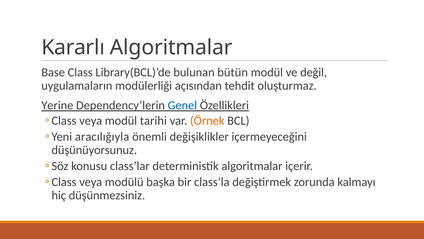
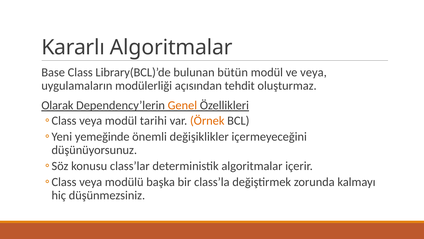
ve değil: değil -> veya (313, 72)
Yerine: Yerine -> Olarak (57, 105)
Genel colour: blue -> orange (182, 105)
aracılığıyla: aracılığıyla -> yemeğinde (102, 136)
